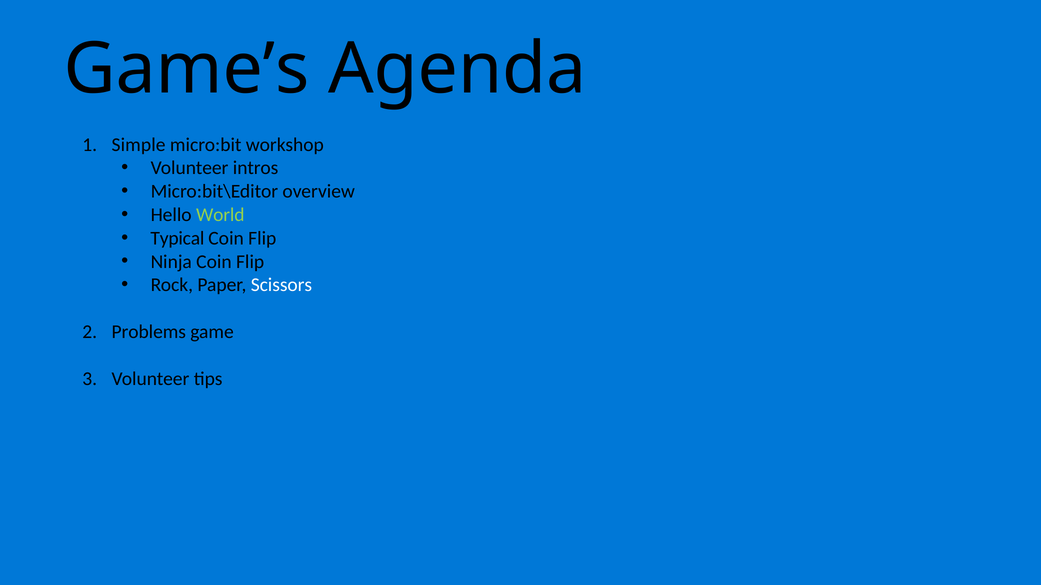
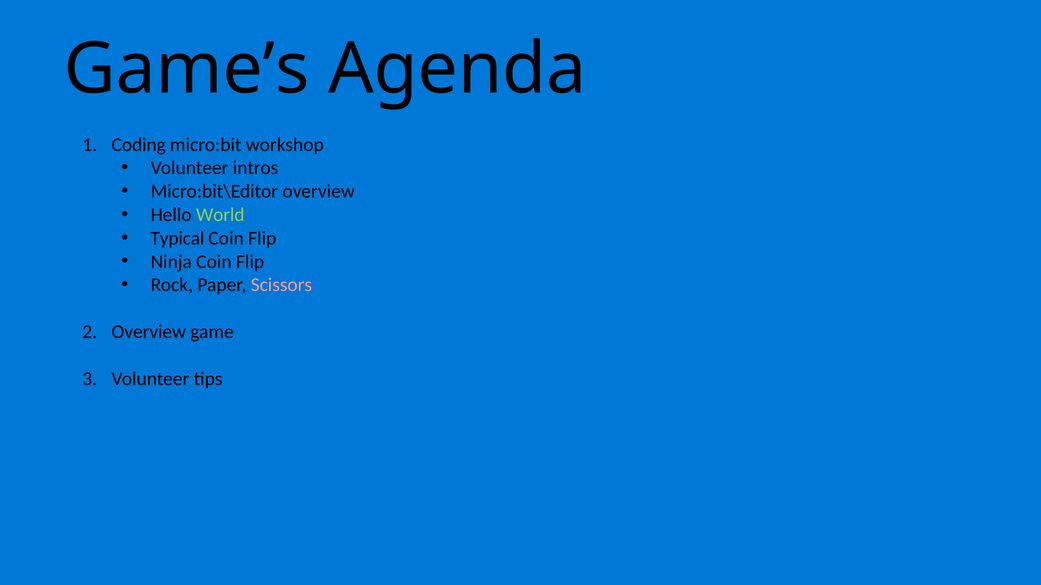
Simple: Simple -> Coding (139, 145)
Scissors colour: white -> pink (281, 285)
Problems: Problems -> Overview (149, 332)
